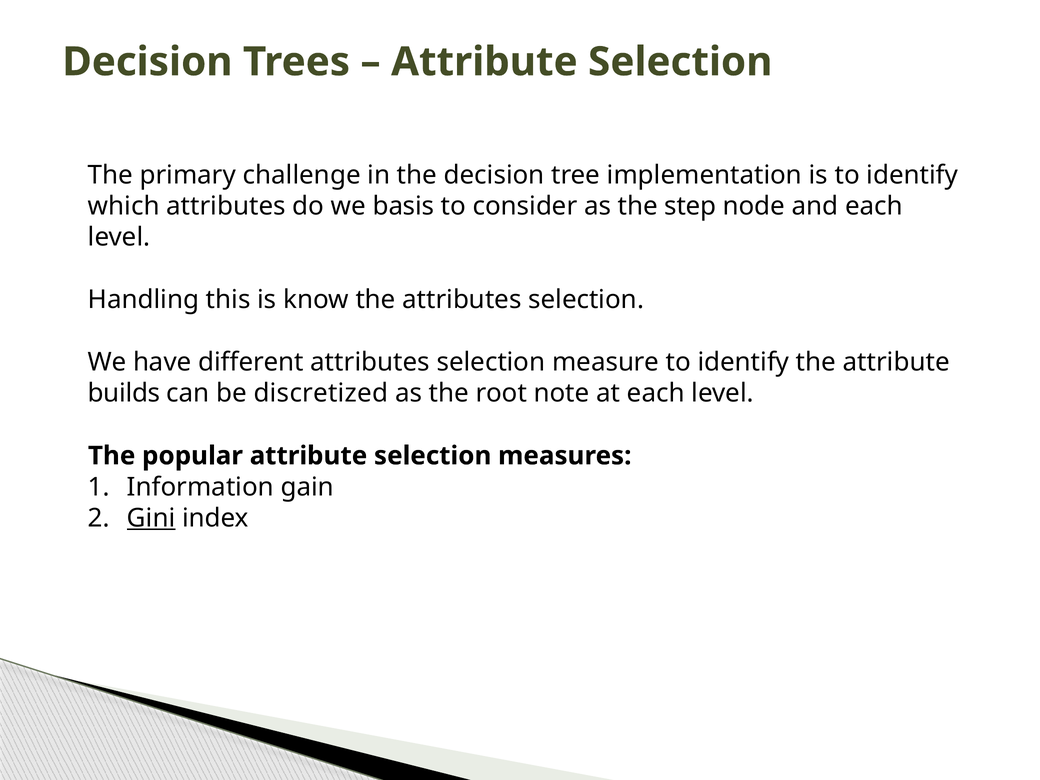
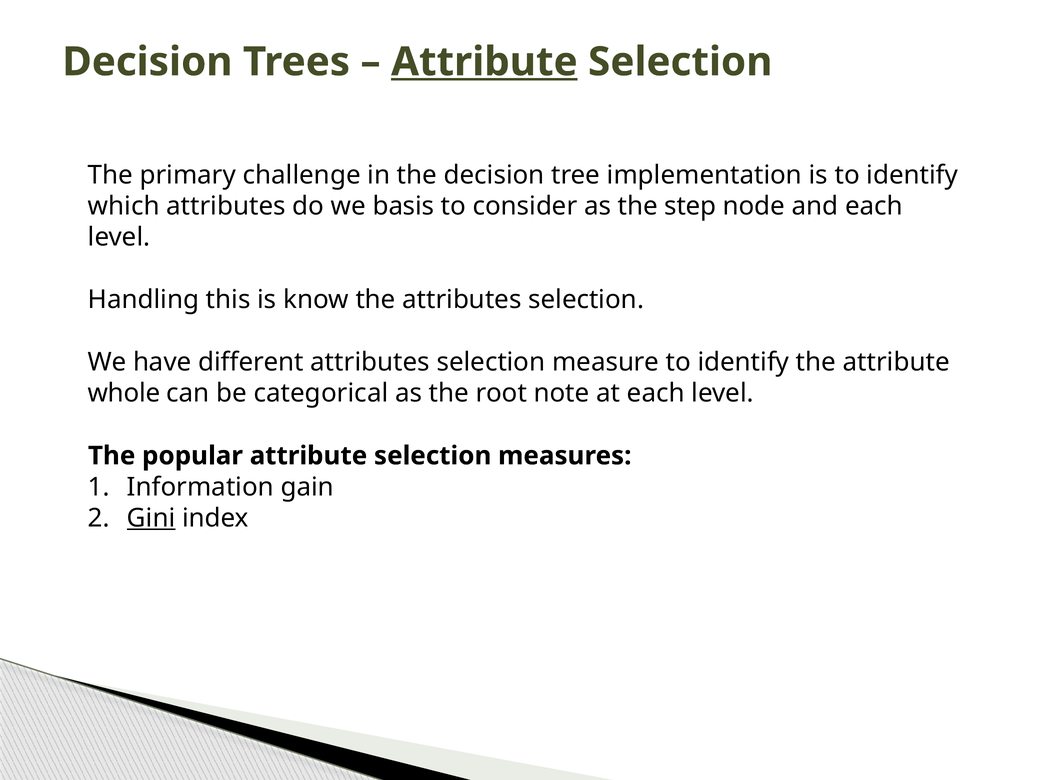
Attribute underline: none -> present (484, 62)
builds: builds -> whole (124, 393)
discretized: discretized -> categorical (321, 393)
